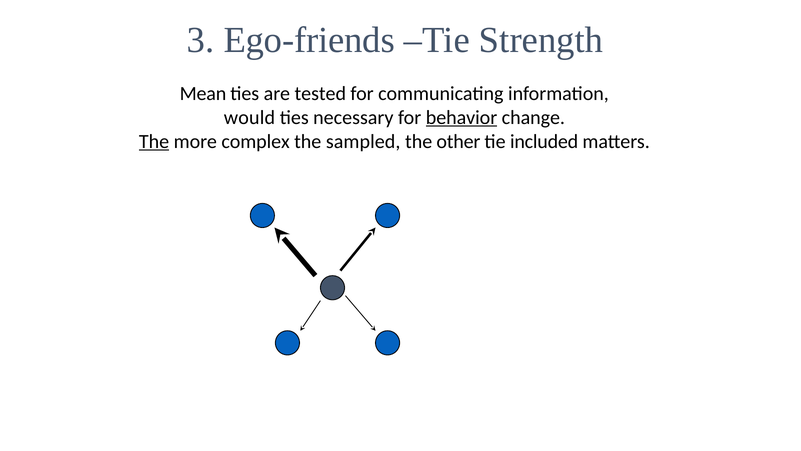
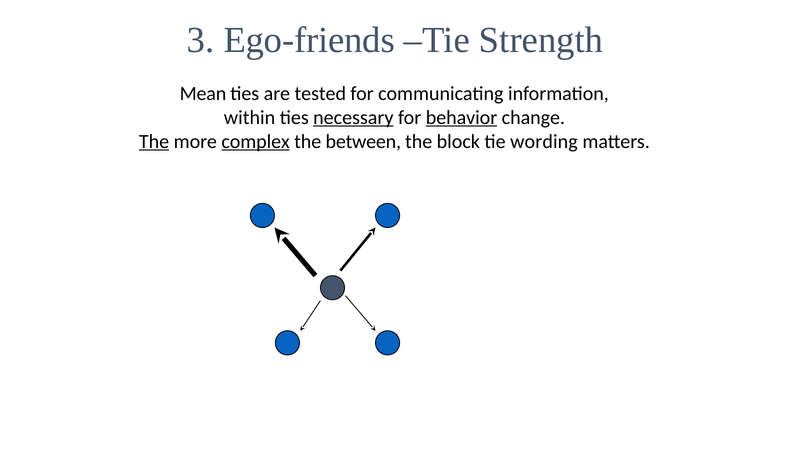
would: would -> within (250, 117)
necessary underline: none -> present (353, 117)
complex underline: none -> present (256, 141)
sampled: sampled -> between (363, 141)
other: other -> block (458, 141)
included: included -> wording (544, 141)
